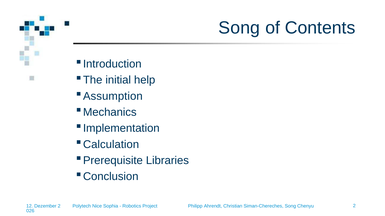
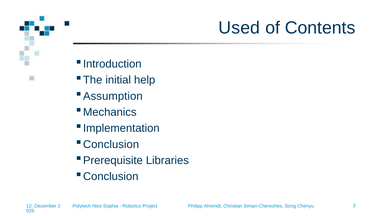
Song: Song -> Used (239, 28)
Calculation: Calculation -> Conclusion (111, 145)
